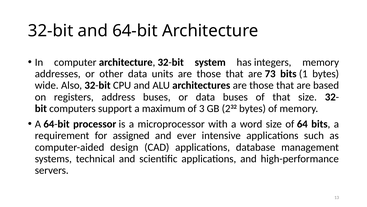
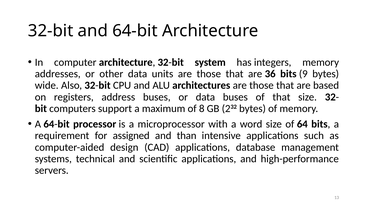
73: 73 -> 36 (270, 74)
1: 1 -> 9 (303, 74)
3: 3 -> 8 (202, 108)
ever: ever -> than (187, 135)
